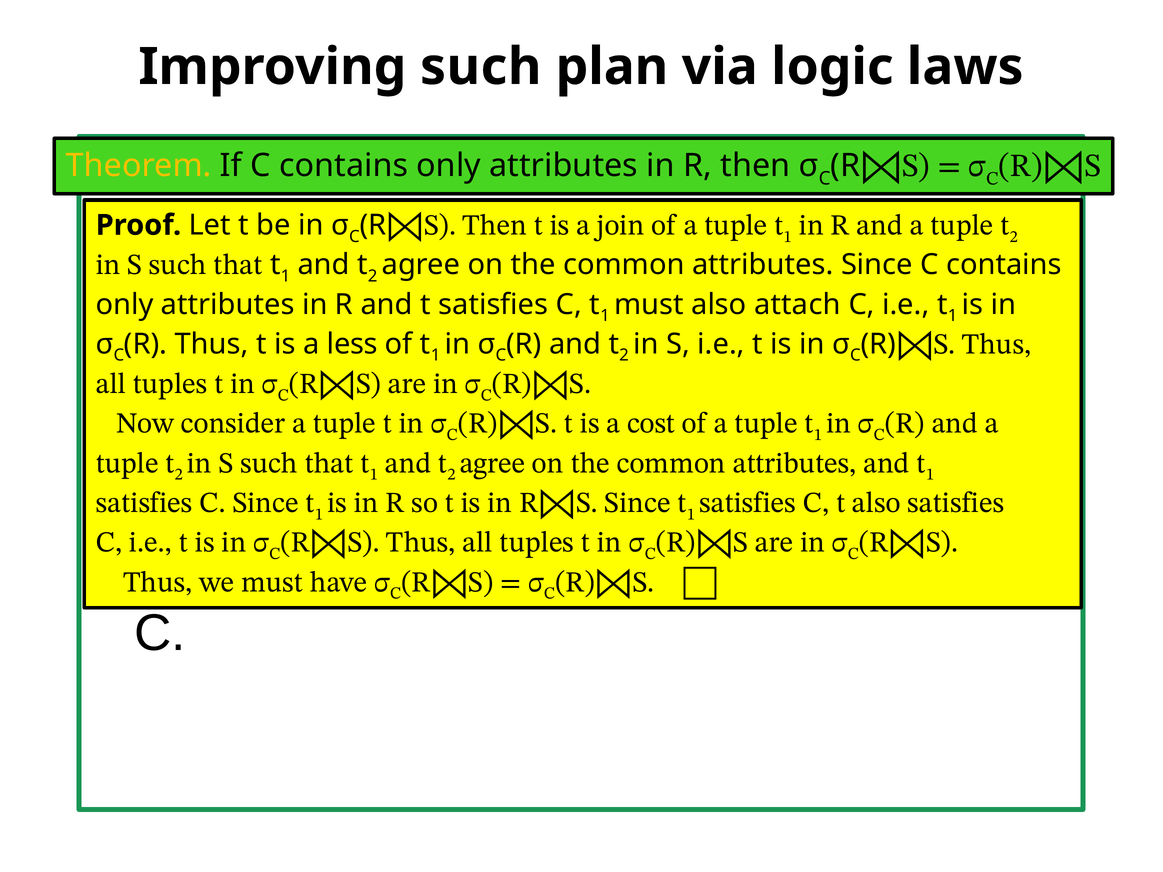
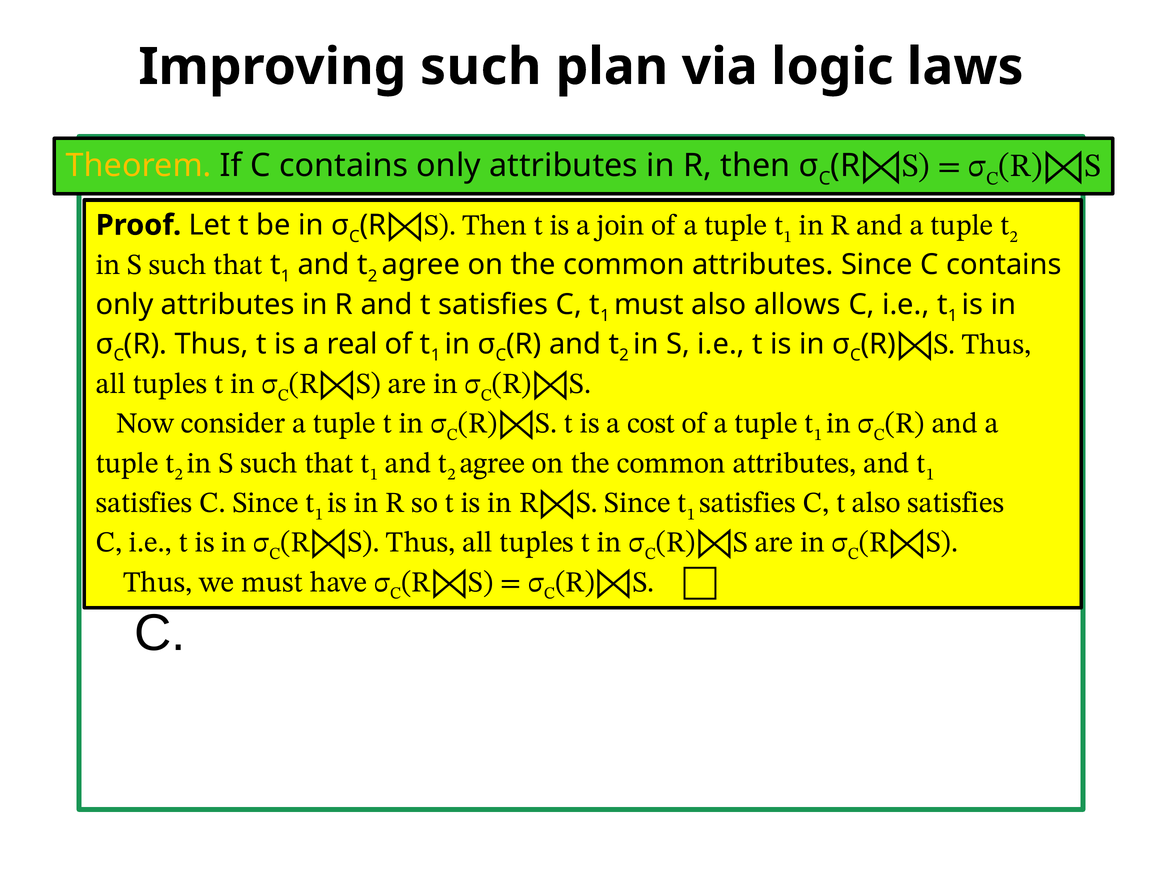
attach: attach -> allows (797, 305)
less: less -> real (352, 344)
